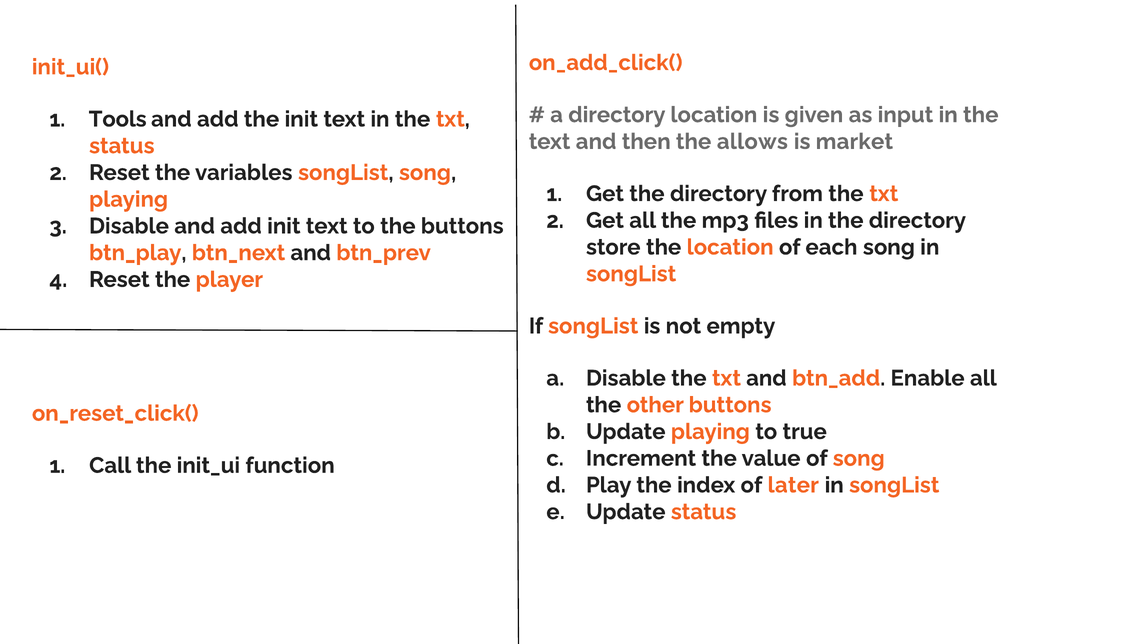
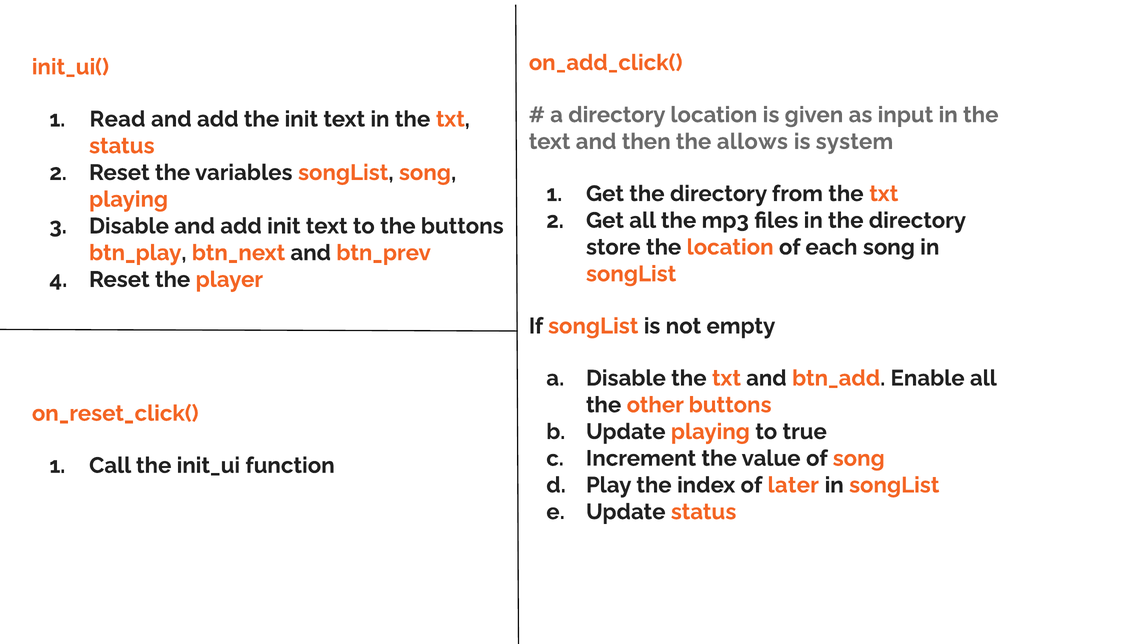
Tools: Tools -> Read (117, 119)
market: market -> system (854, 141)
